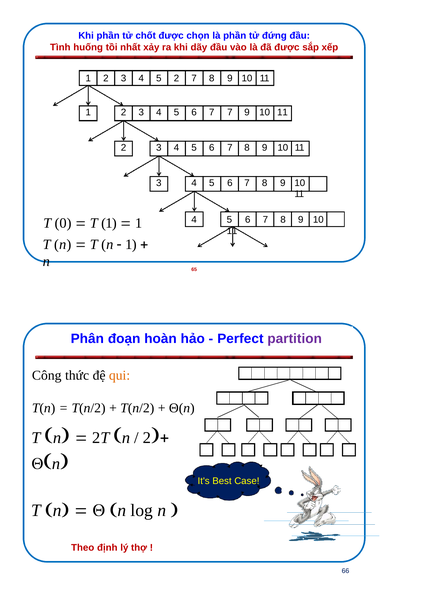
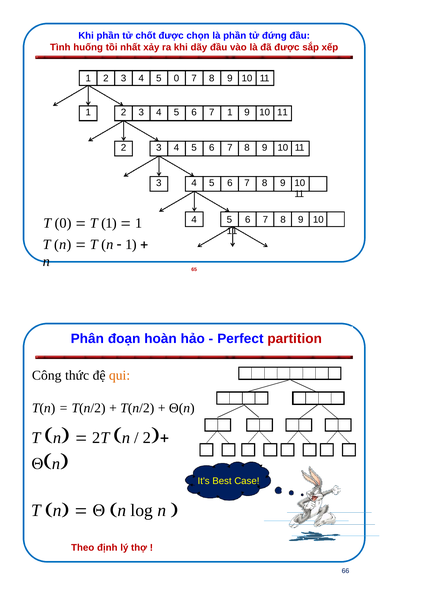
5 2: 2 -> 0 (176, 78)
7 7: 7 -> 1 (230, 112)
partition colour: purple -> red (295, 339)
